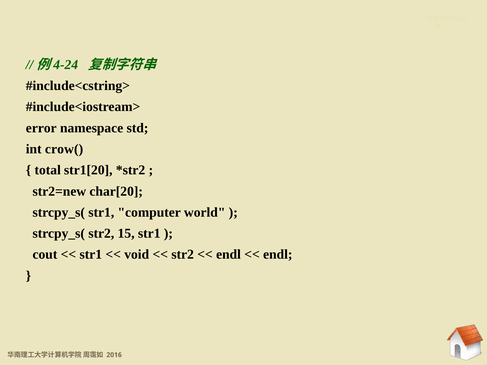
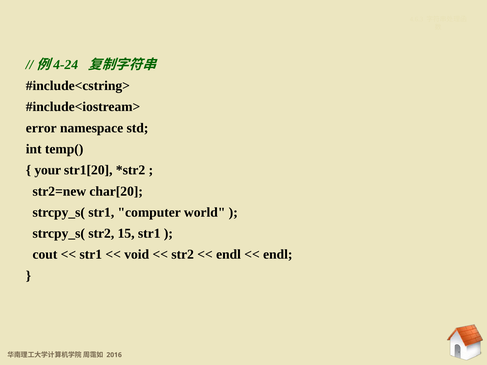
crow(: crow( -> temp( (64, 149)
total: total -> your (48, 170)
